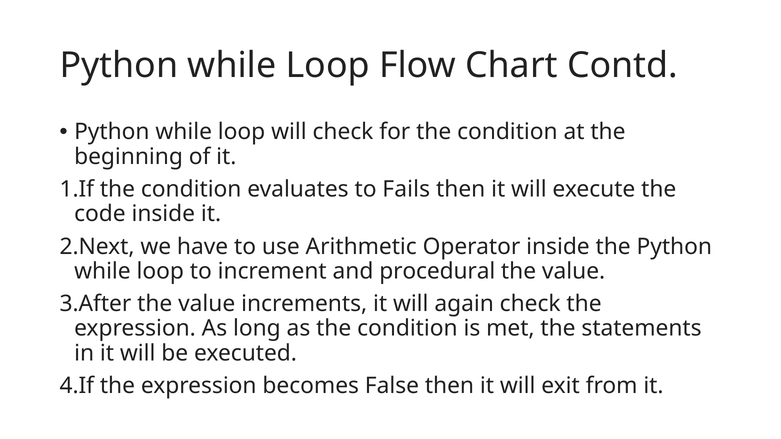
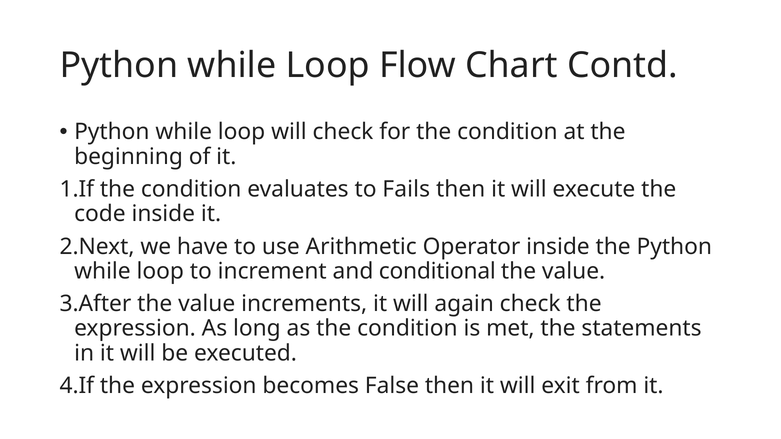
procedural: procedural -> conditional (437, 271)
